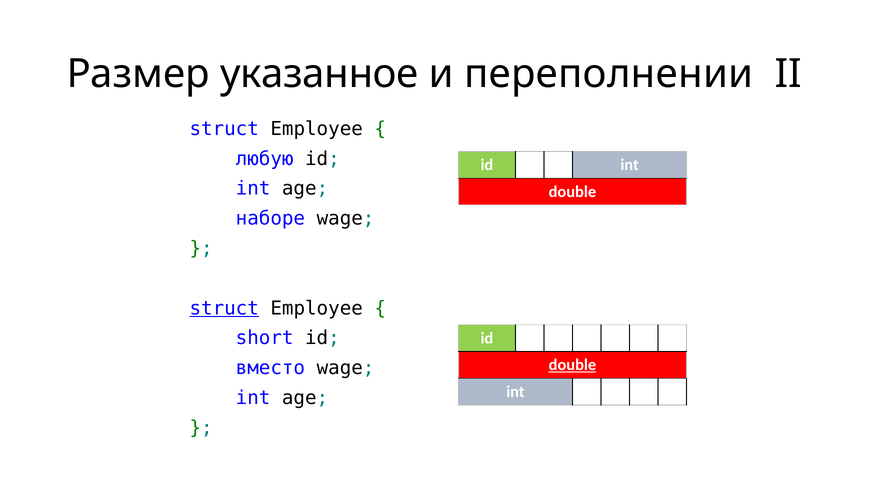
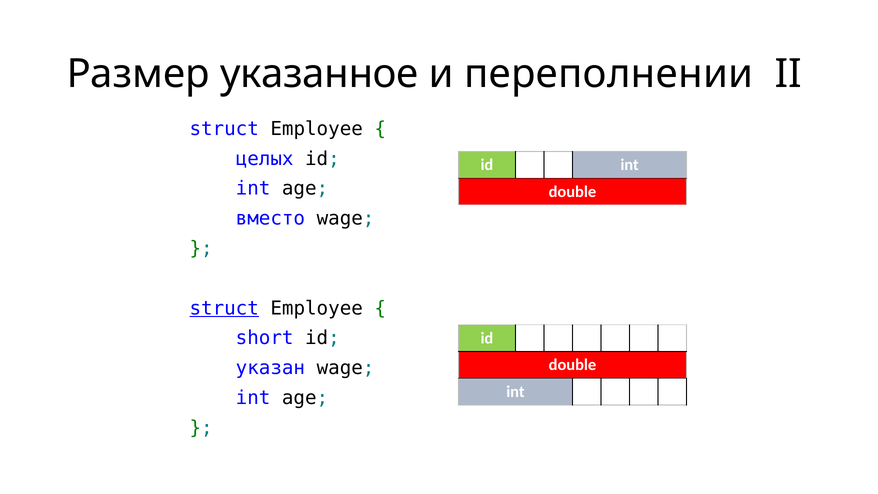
любую: любую -> целых (265, 159)
наборе: наборе -> вместо (270, 218)
double underline: present -> none (572, 365)
вместо: вместо -> указан (270, 368)
